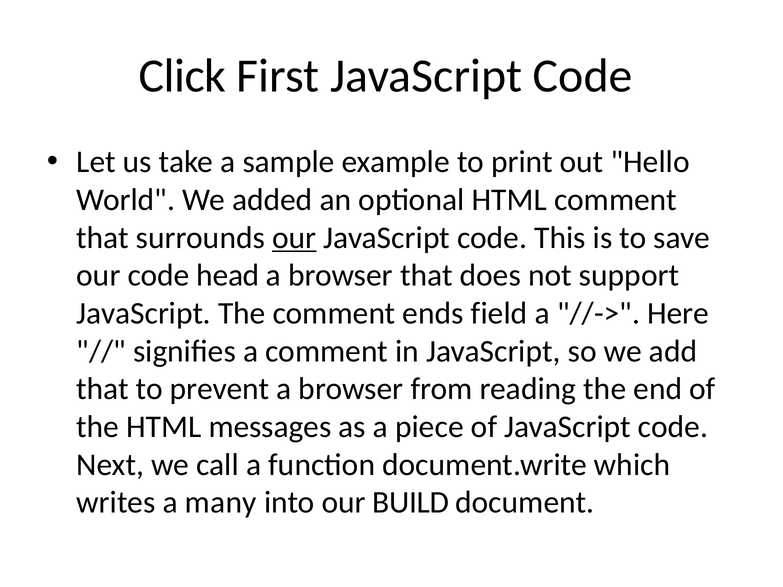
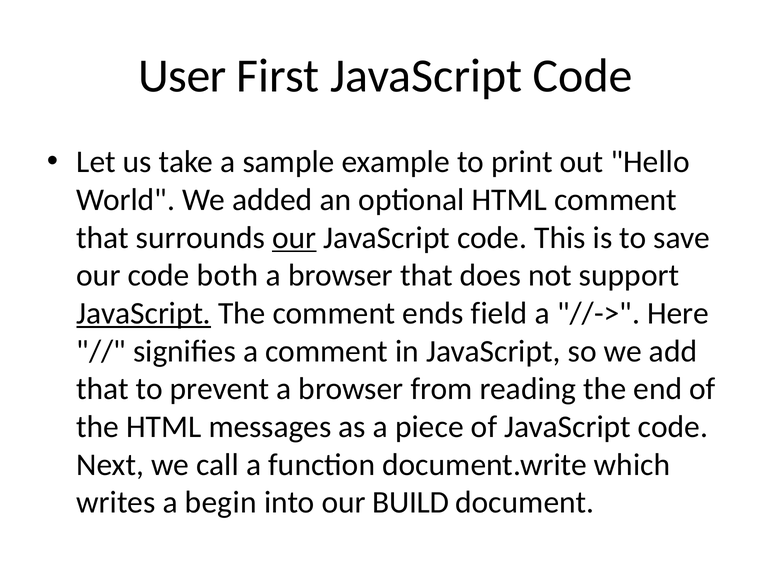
Click: Click -> User (182, 76)
head: head -> both (228, 276)
JavaScript underline: none -> present (144, 313)
many: many -> begin (221, 503)
